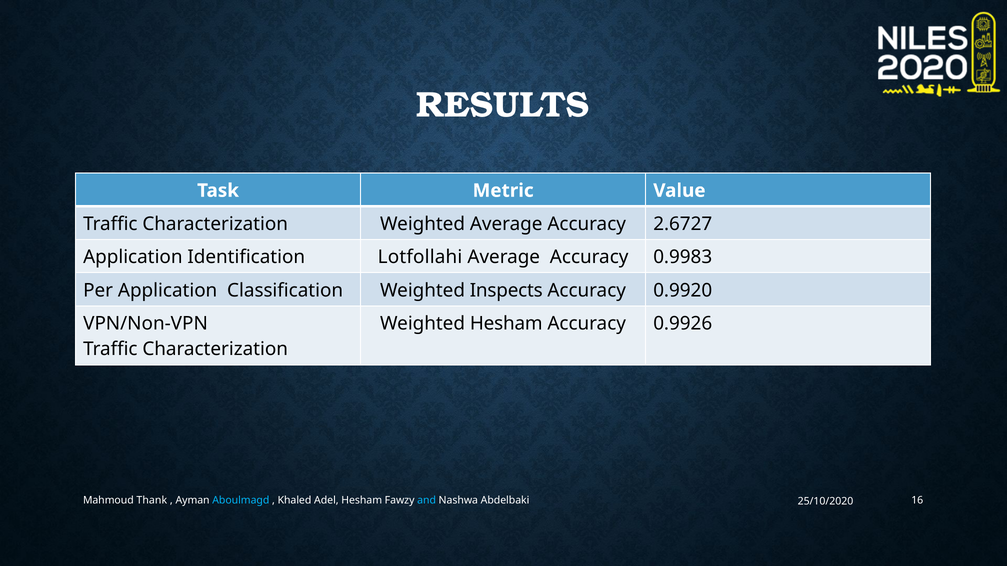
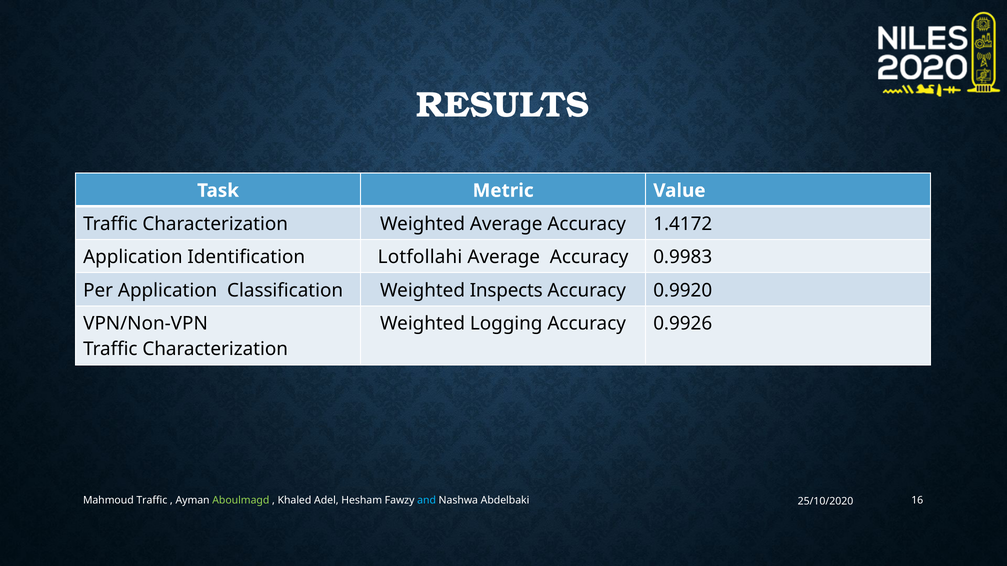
2.6727: 2.6727 -> 1.4172 (683, 224)
Weighted Hesham: Hesham -> Logging (506, 324)
Mahmoud Thank: Thank -> Traffic (152, 501)
Aboulmagd colour: light blue -> light green (241, 501)
